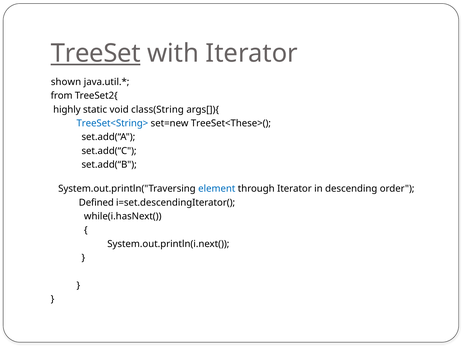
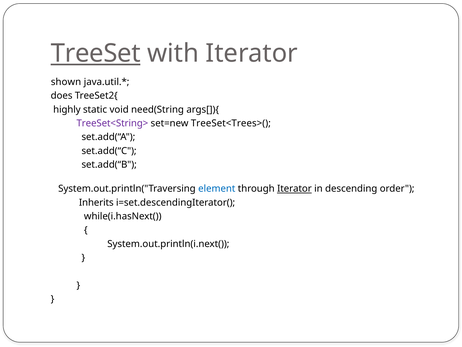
from: from -> does (62, 96)
class(String: class(String -> need(String (158, 109)
TreeSet<String> colour: blue -> purple (112, 123)
TreeSet<These>(: TreeSet<These>( -> TreeSet<Trees>( (231, 123)
Iterator underline: none -> present (294, 189)
Defined: Defined -> Inherits (96, 202)
